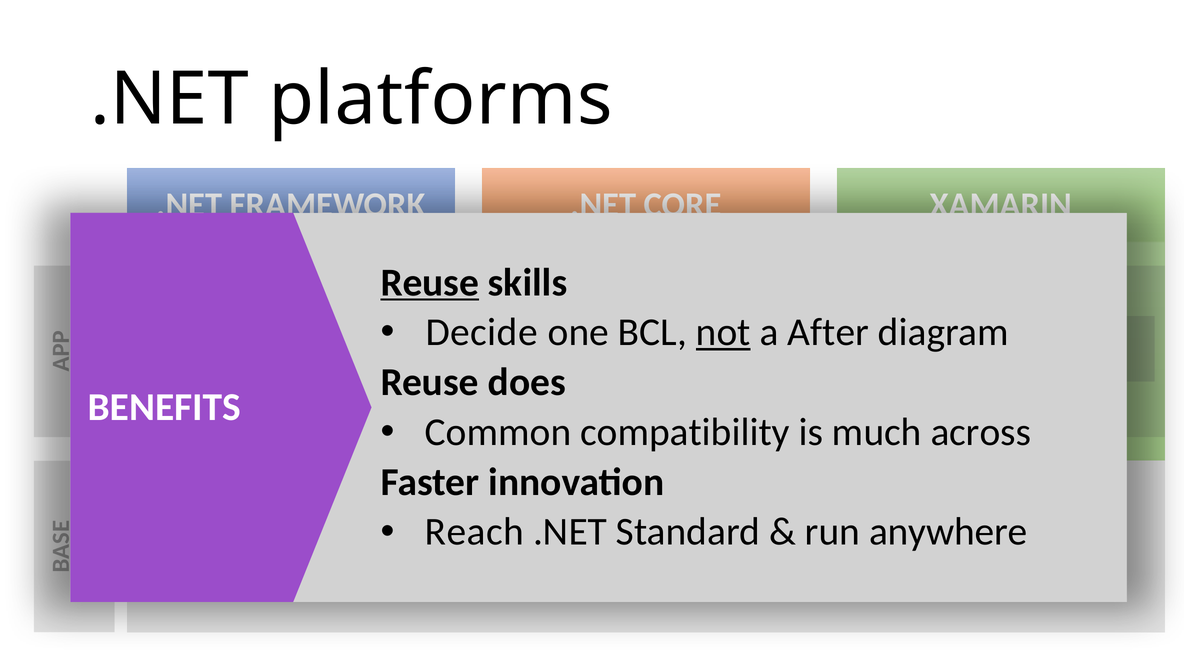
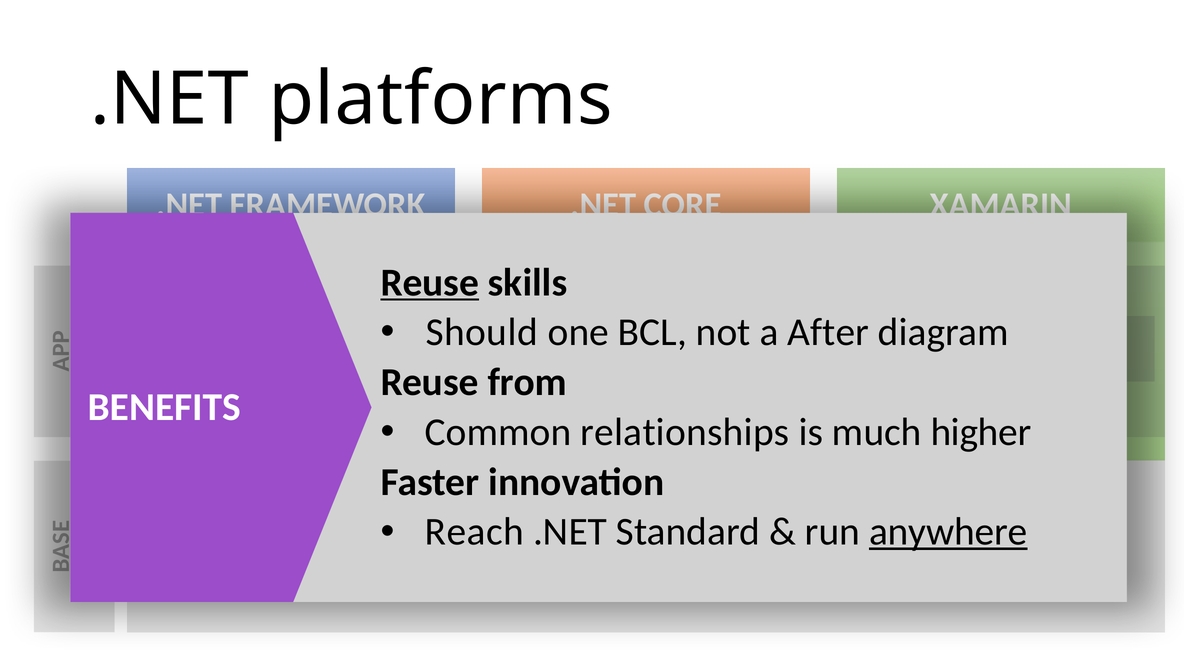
Decide: Decide -> Should (482, 332)
not underline: present -> none (723, 332)
does: does -> from (527, 382)
compatibility: compatibility -> relationships (685, 432)
across: across -> higher (981, 432)
anywhere underline: none -> present (948, 532)
